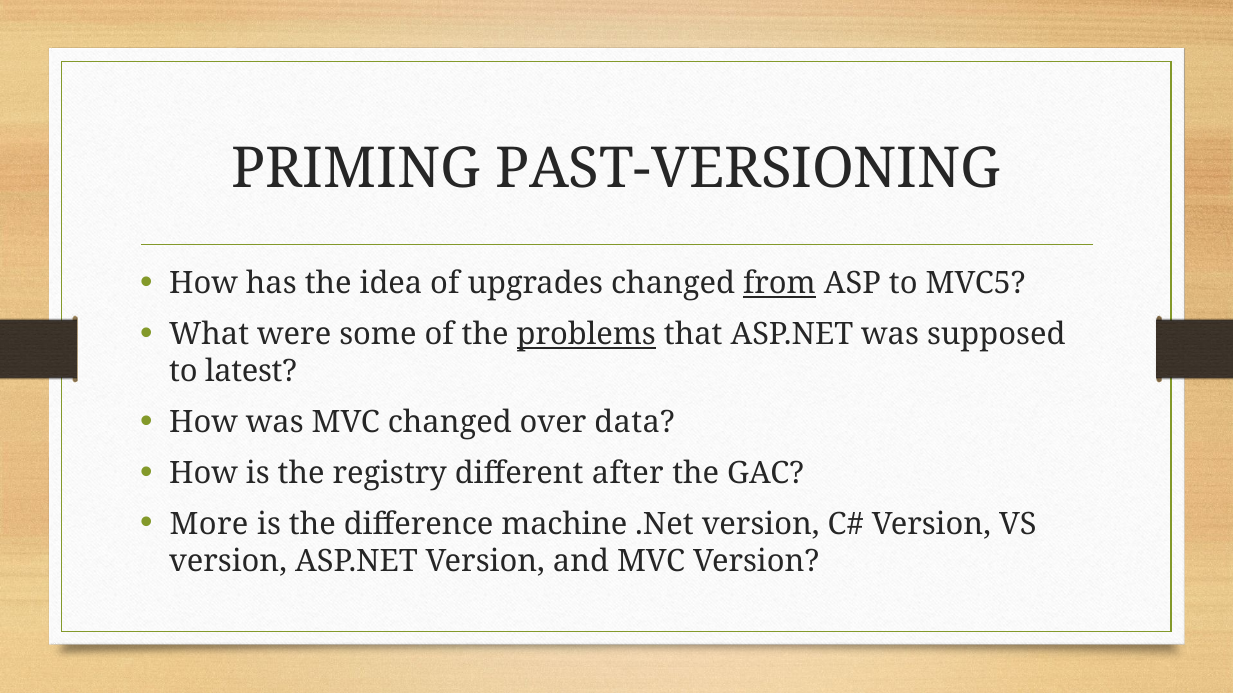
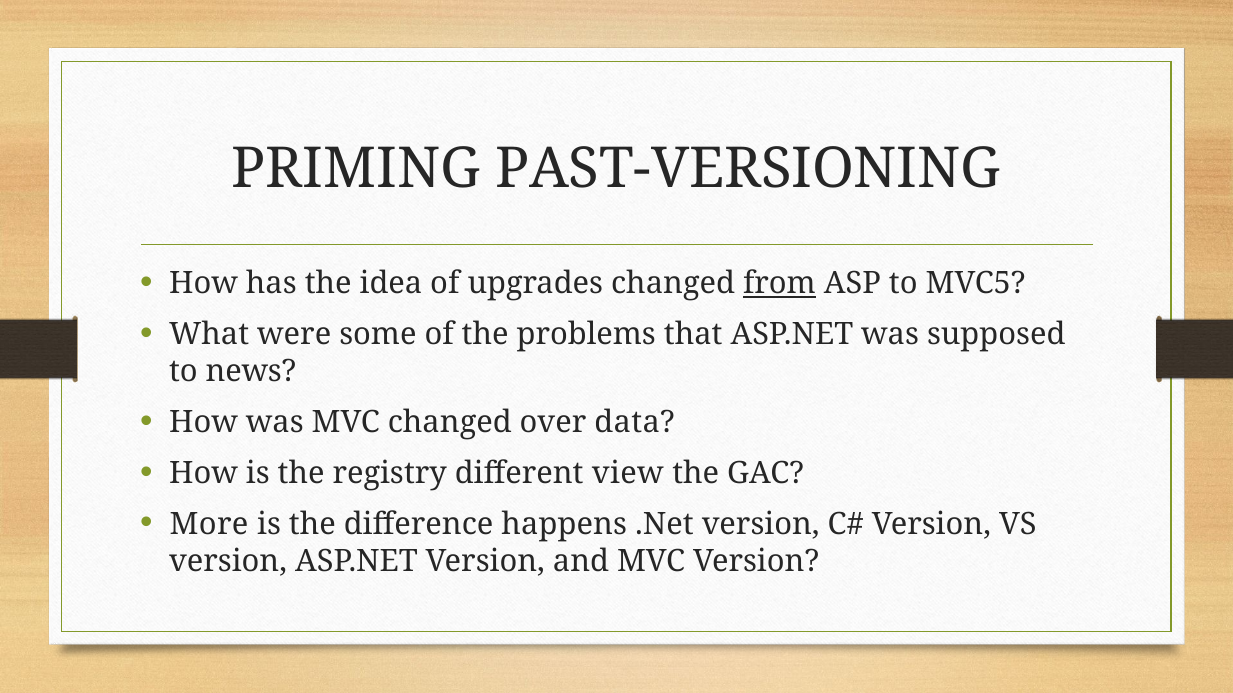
problems underline: present -> none (586, 335)
latest: latest -> news (251, 372)
after: after -> view (628, 473)
machine: machine -> happens (564, 524)
